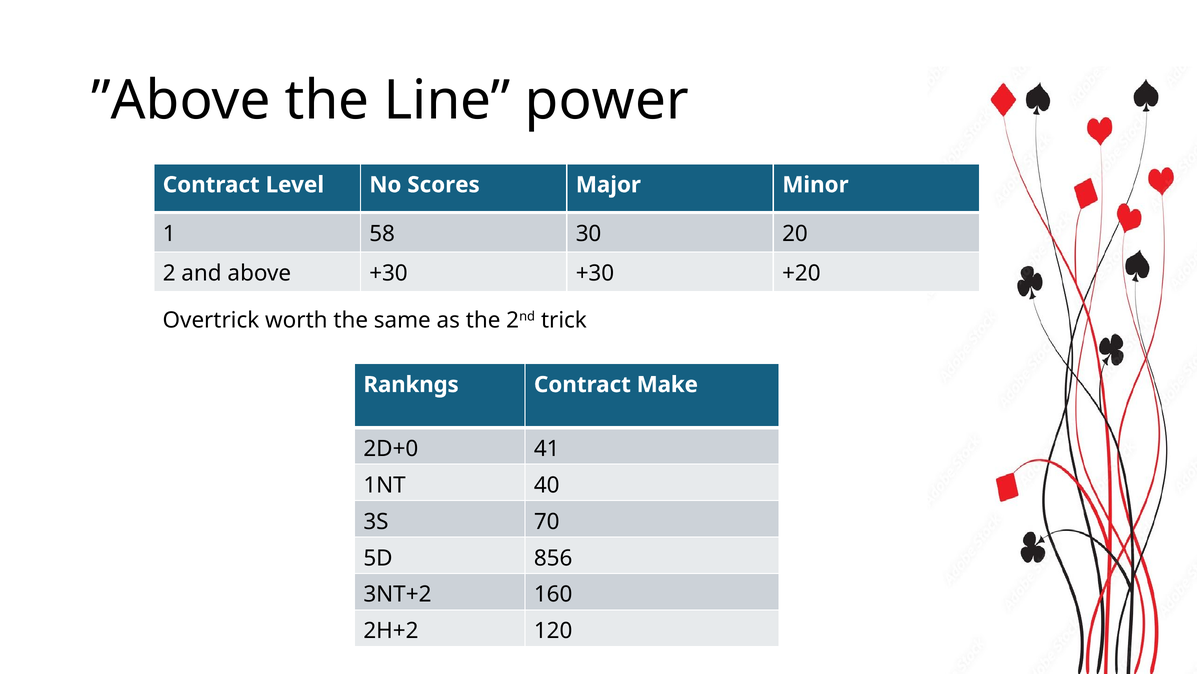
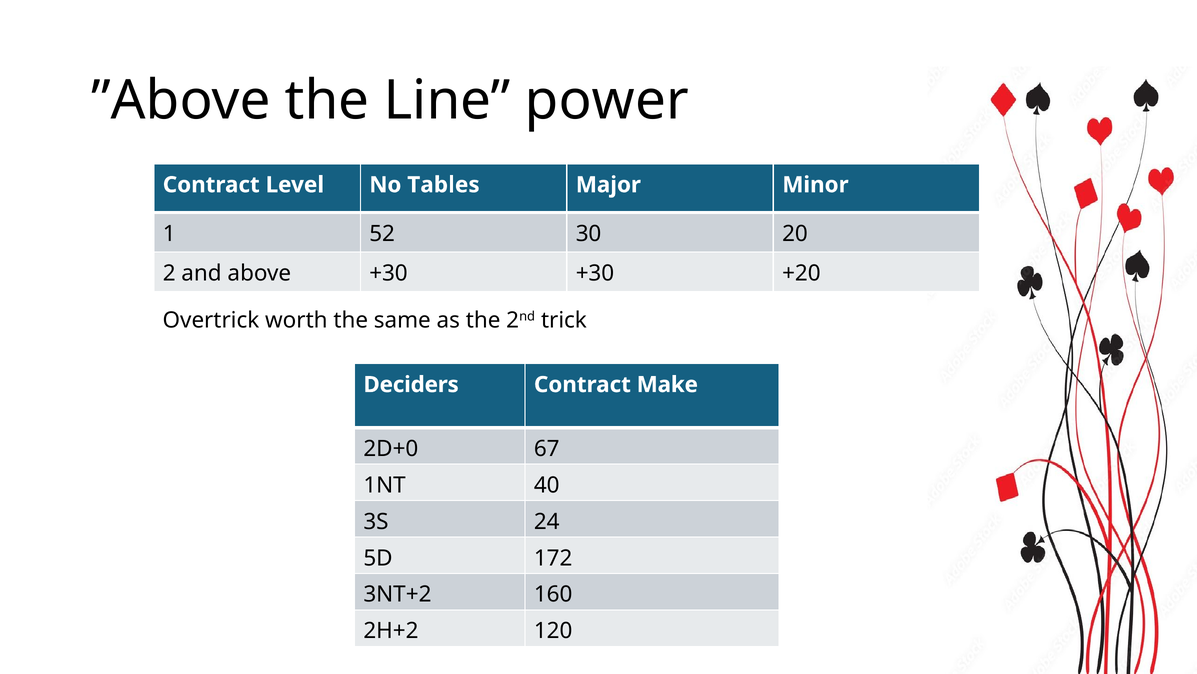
Scores: Scores -> Tables (443, 185)
58: 58 -> 52 (382, 233)
Rankngs: Rankngs -> Deciders (411, 384)
41: 41 -> 67 (547, 448)
70: 70 -> 24 (547, 521)
856: 856 -> 172 (553, 558)
